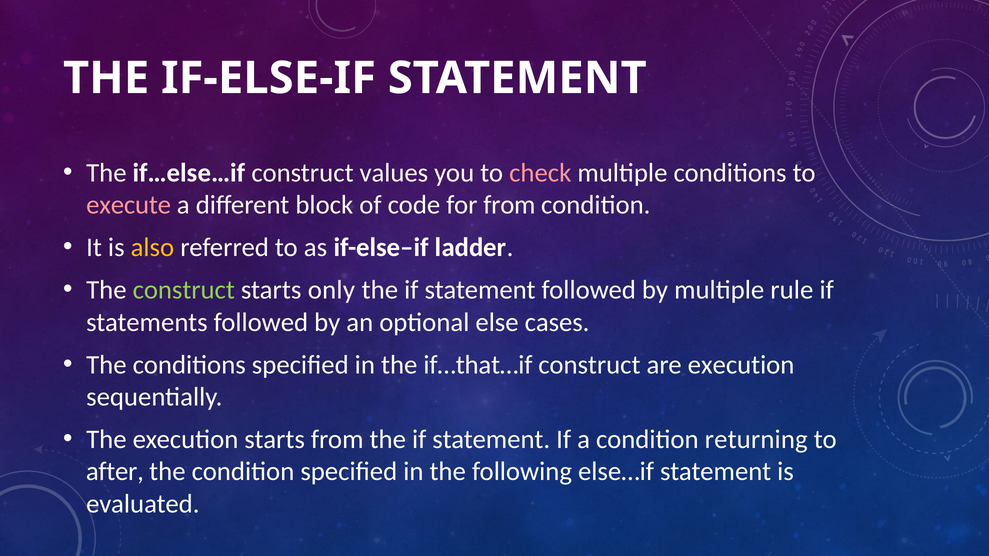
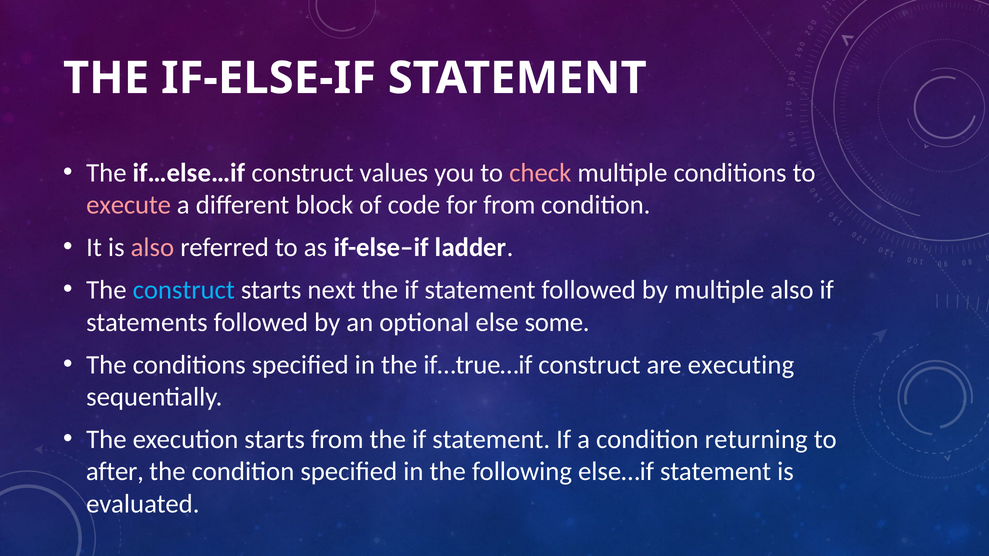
also colour: yellow -> pink (152, 248)
construct colour: light green -> light blue (184, 290)
only: only -> next (331, 290)
multiple rule: rule -> also (792, 290)
cases: cases -> some (557, 322)
if…that…if: if…that…if -> if…true…if (478, 365)
are execution: execution -> executing (741, 365)
